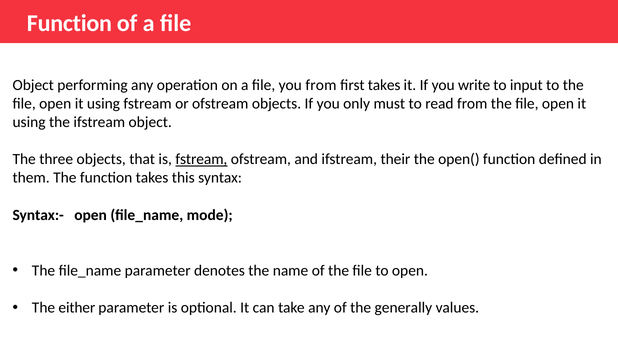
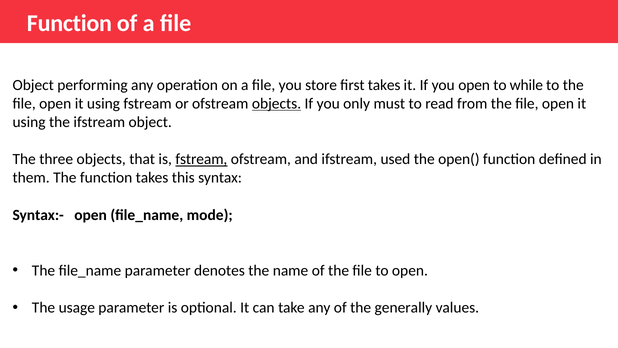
you from: from -> store (321, 85)
you write: write -> open (474, 85)
input: input -> while (526, 85)
objects underline: none -> present (277, 103)
their: their -> used (395, 159)
either: either -> usage (77, 307)
